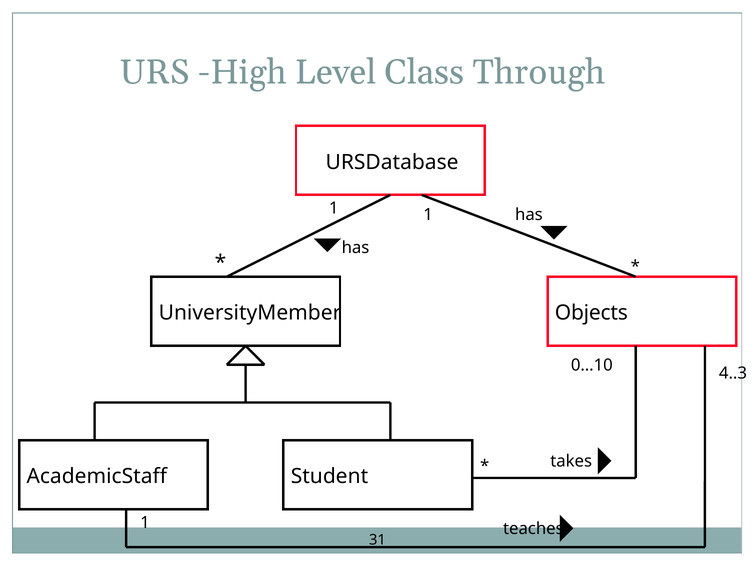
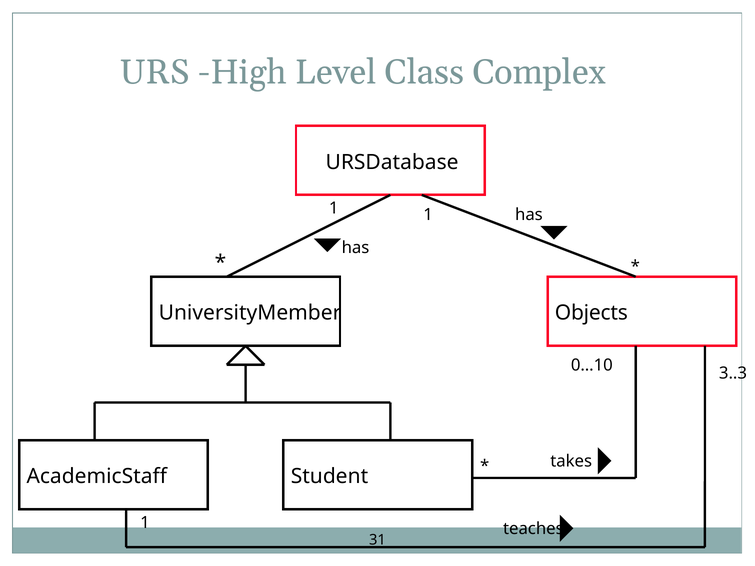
Through: Through -> Complex (539, 72)
4..3: 4..3 -> 3..3 (733, 374)
